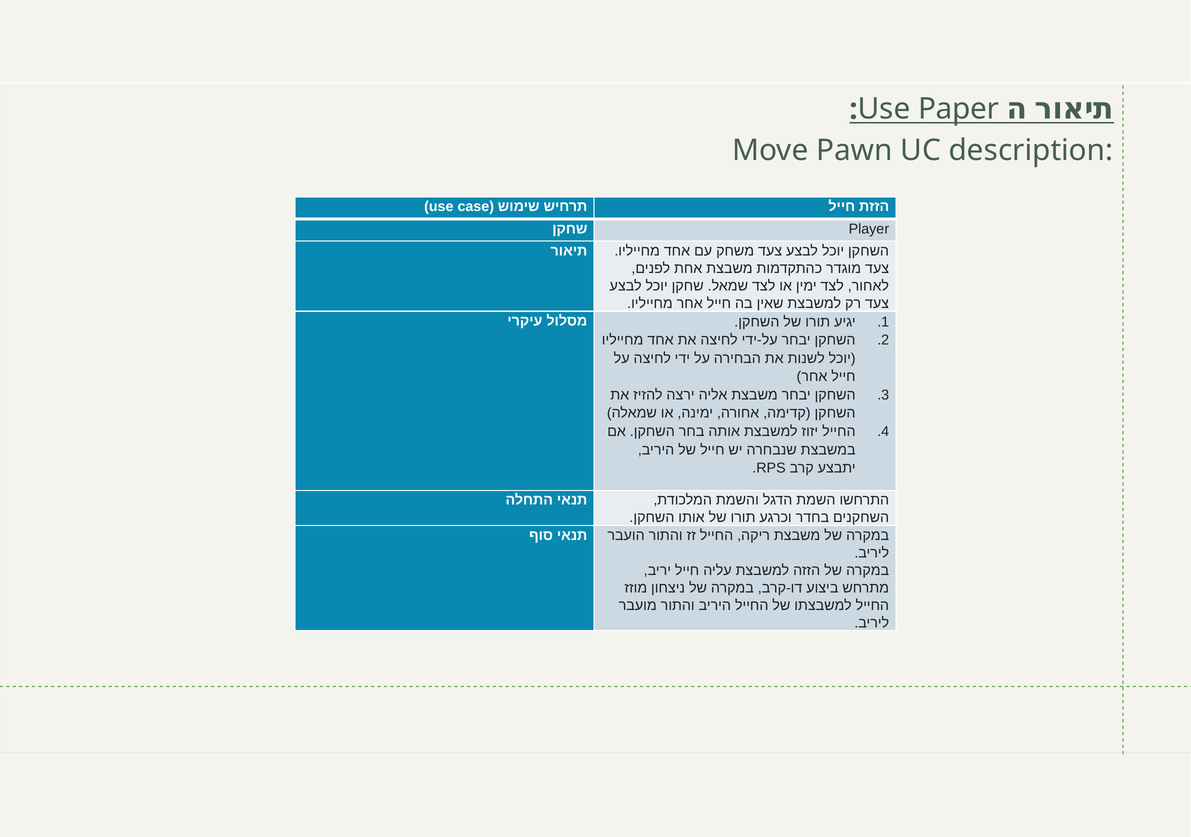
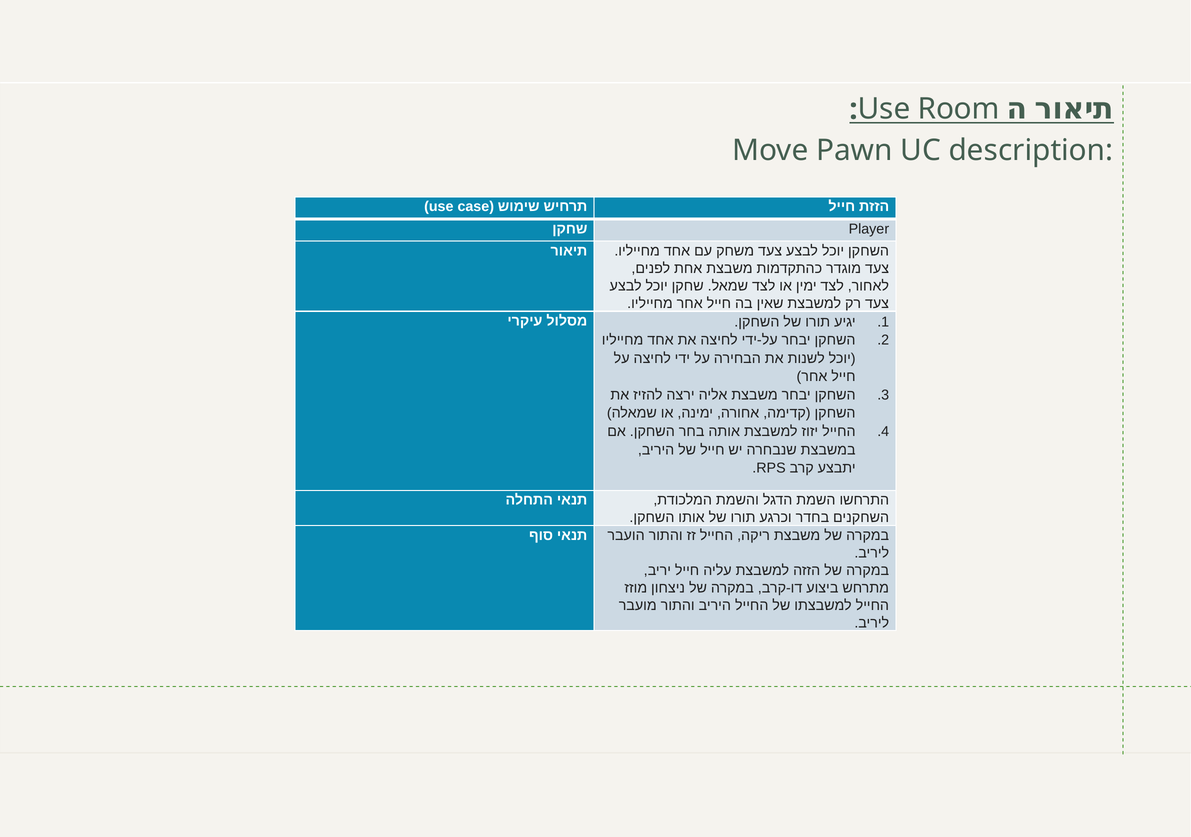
Paper: Paper -> Room (959, 109)
